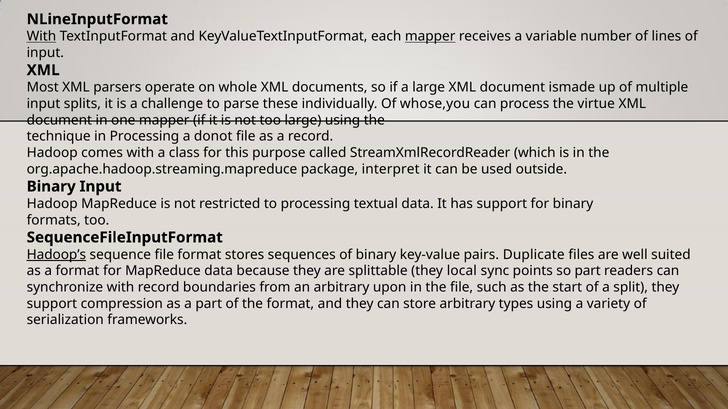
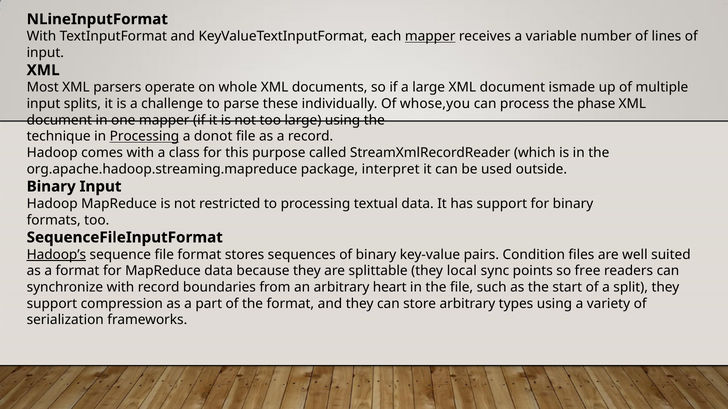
With underline: present -> none (41, 36)
virtue: virtue -> phase (596, 104)
Processing underline: none -> present (144, 137)
Duplicate: Duplicate -> Condition (534, 255)
so part: part -> free (588, 271)
upon: upon -> heart (390, 288)
